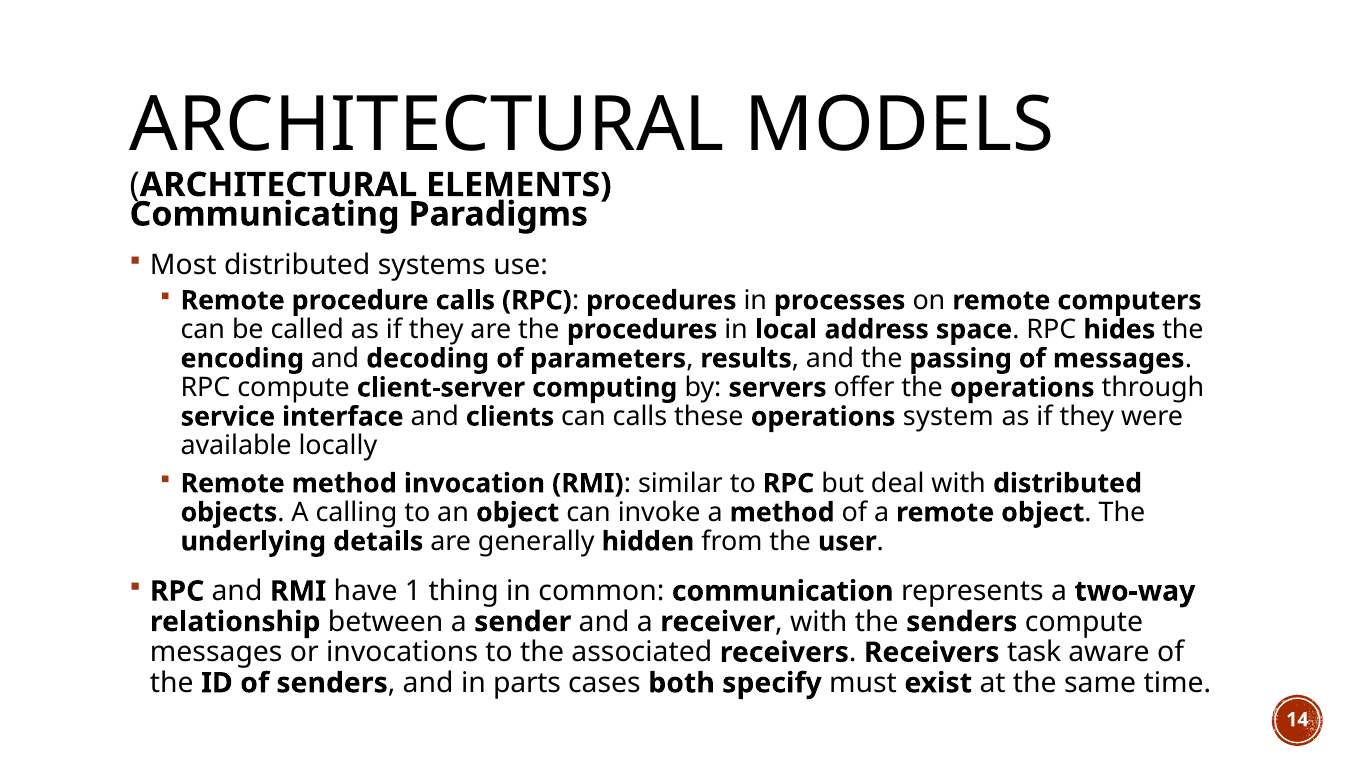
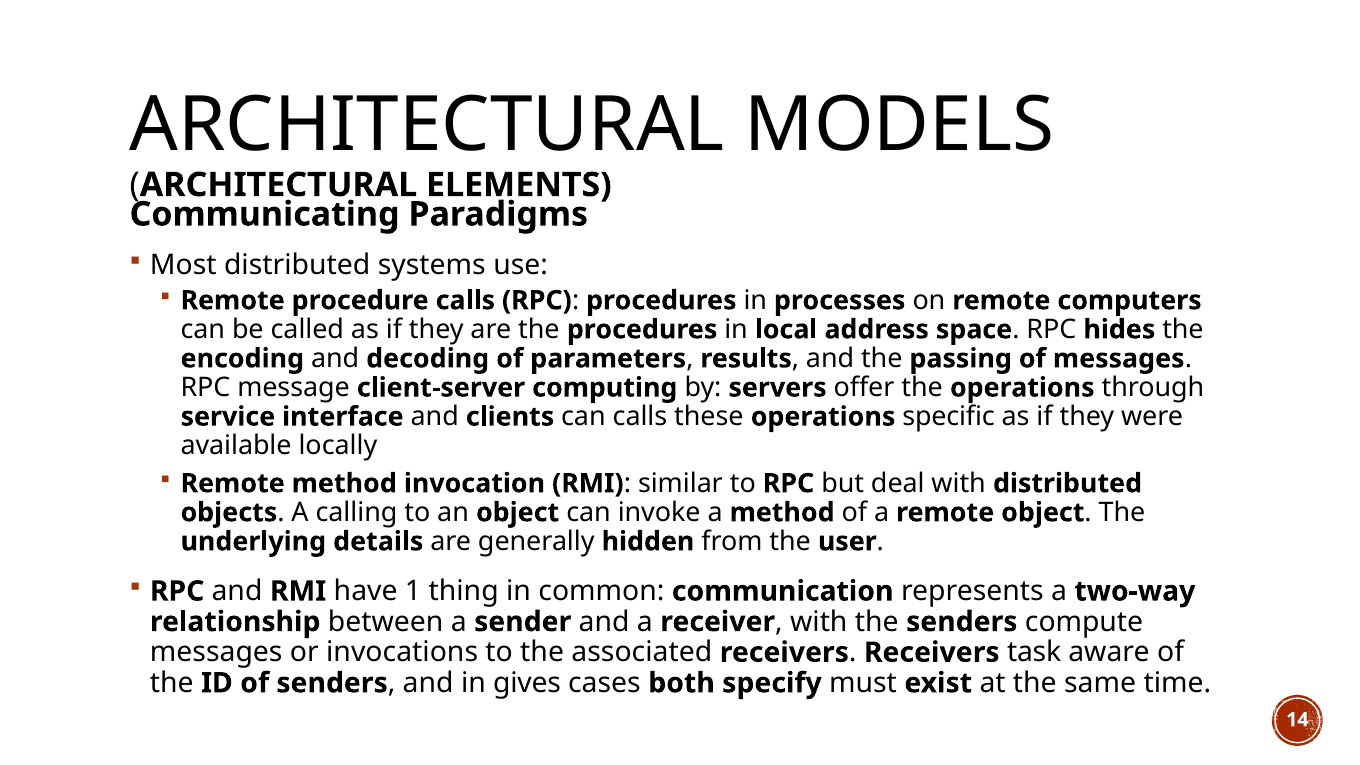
RPC compute: compute -> message (294, 388)
system: system -> specific (949, 417)
parts: parts -> gives (527, 683)
